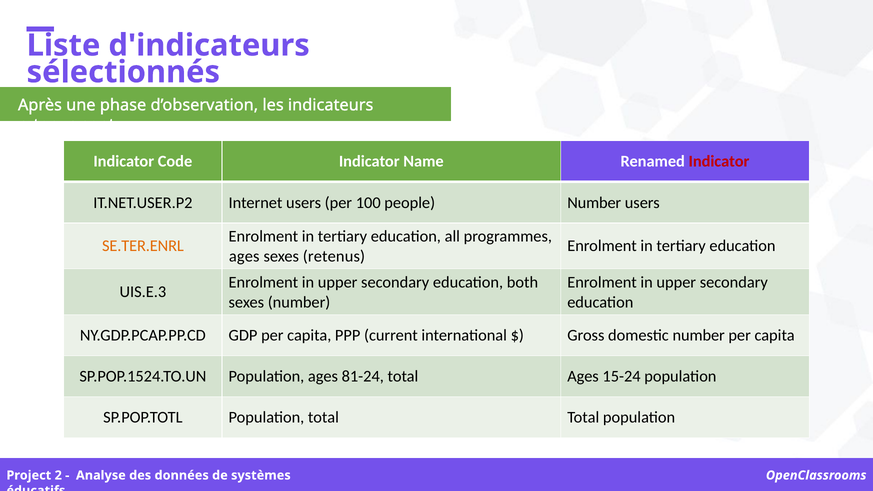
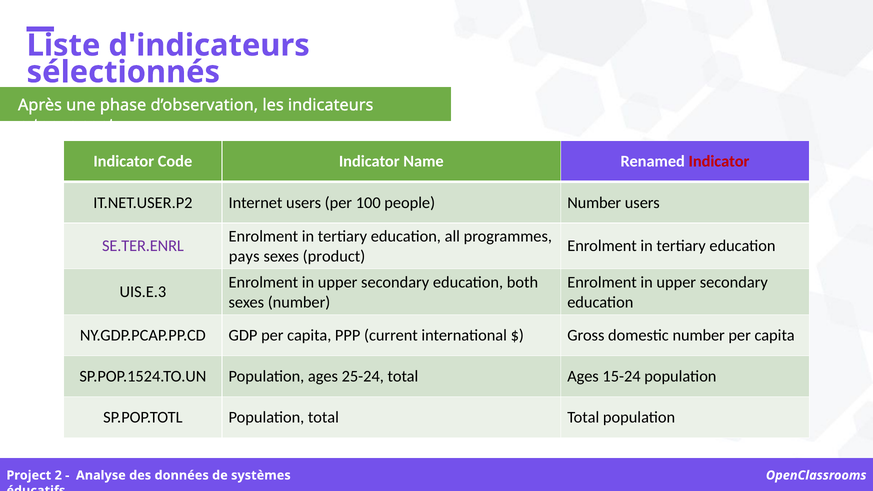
SE.TER.ENRL colour: orange -> purple (143, 246)
ages: ages -> pays (244, 256)
sexes retenus: retenus -> product (334, 256)
81-24: 81-24 -> 25-24 (363, 376)
